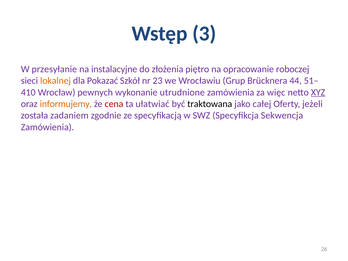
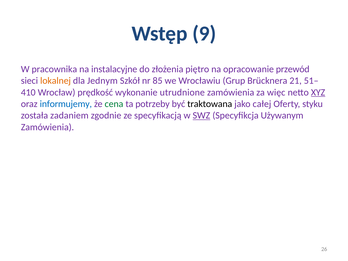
3: 3 -> 9 (204, 34)
przesyłanie: przesyłanie -> pracownika (54, 69)
roboczej: roboczej -> przewód (293, 69)
Pokazać: Pokazać -> Jednym (102, 81)
23: 23 -> 85 (158, 81)
44: 44 -> 21 (296, 81)
pewnych: pewnych -> prędkość (95, 92)
informujemy colour: orange -> blue (66, 104)
cena colour: red -> green (114, 104)
ułatwiać: ułatwiać -> potrzeby (153, 104)
jeżeli: jeżeli -> styku (313, 104)
SWZ underline: none -> present (201, 116)
Sekwencja: Sekwencja -> Używanym (282, 116)
